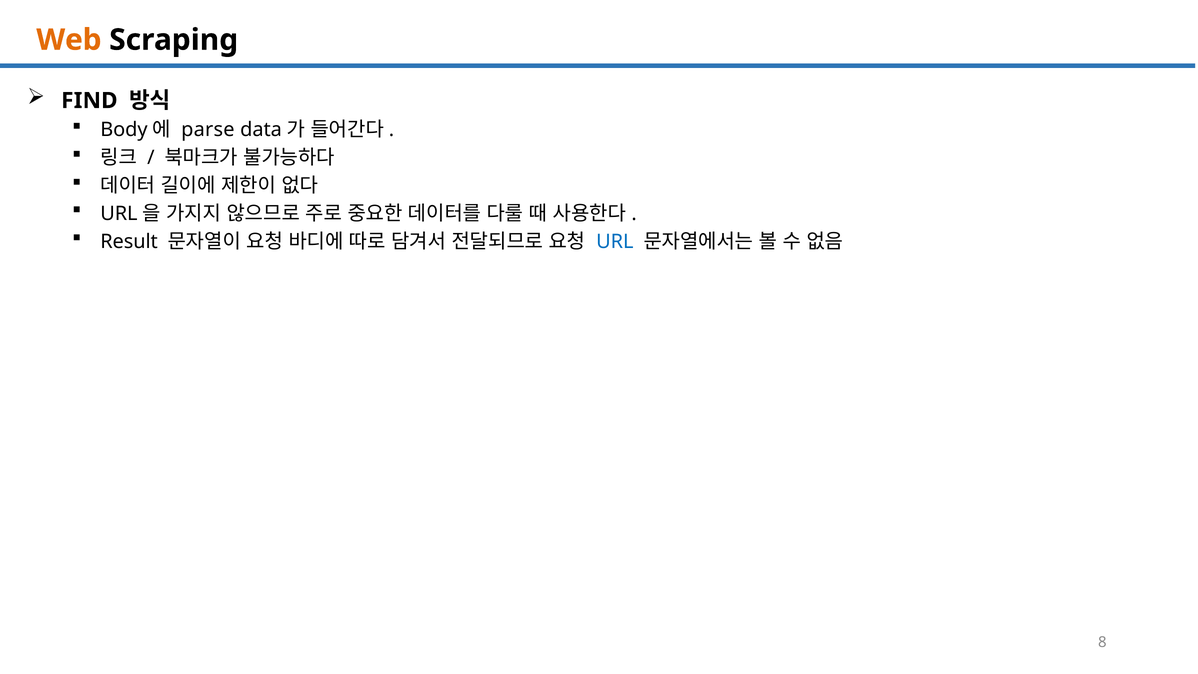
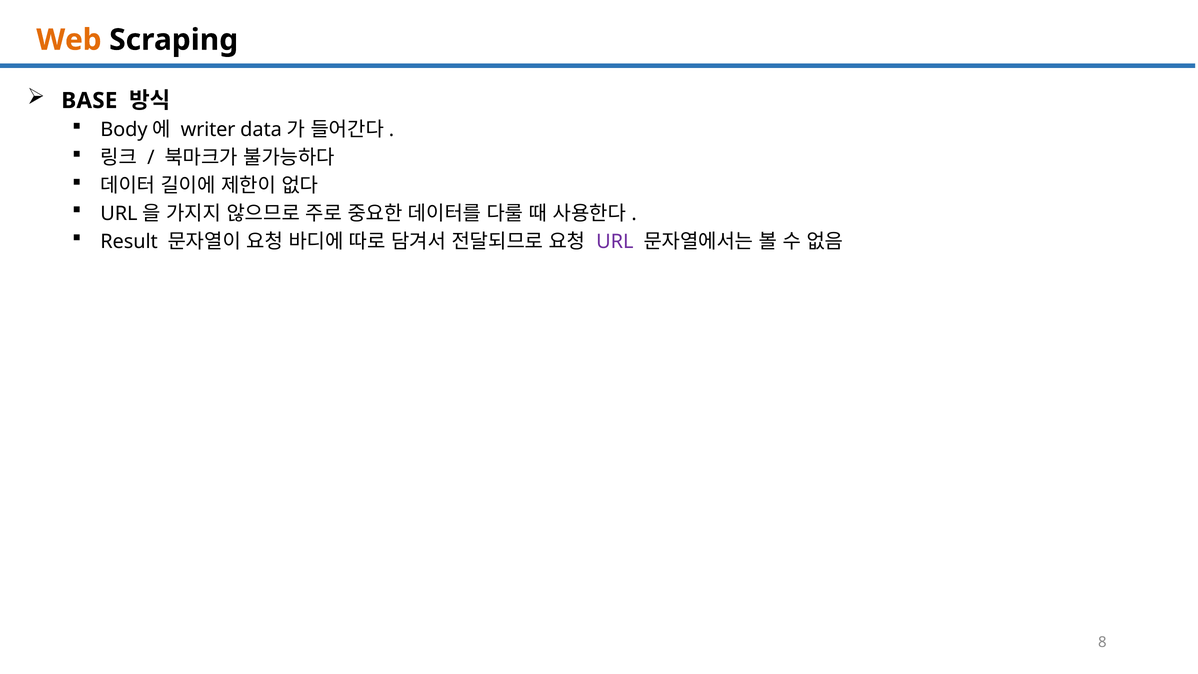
FIND: FIND -> BASE (89, 101)
parse: parse -> writer (208, 130)
URL colour: blue -> purple (615, 241)
